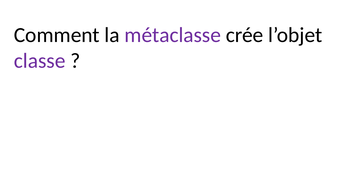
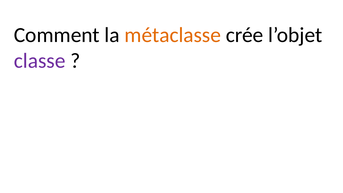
métaclasse colour: purple -> orange (173, 35)
